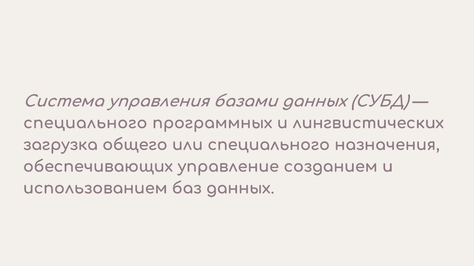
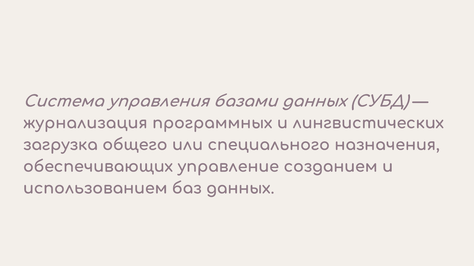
специального: специального -> журнализация (85, 123)
